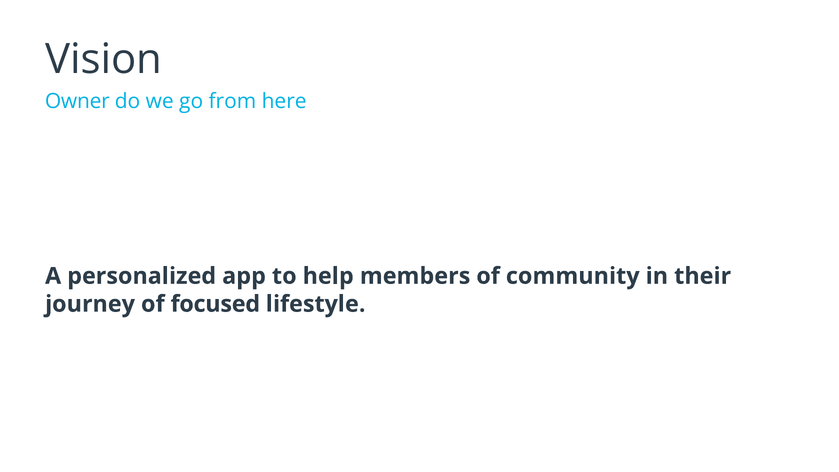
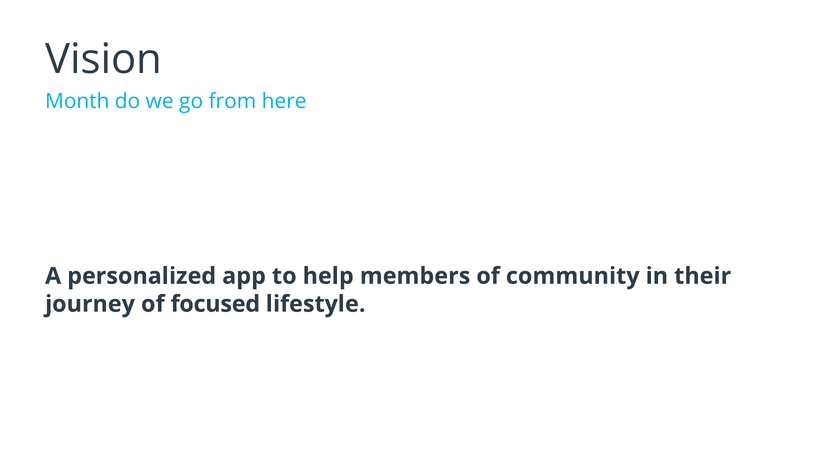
Owner: Owner -> Month (77, 101)
